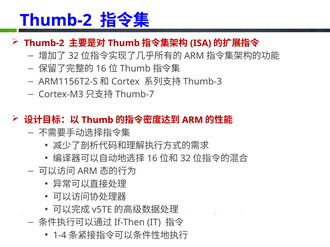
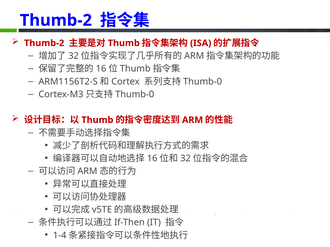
Thumb-3: Thumb-3 -> Thumb-0 (203, 82)
Thumb-7: Thumb-7 -> Thumb-0 (135, 95)
